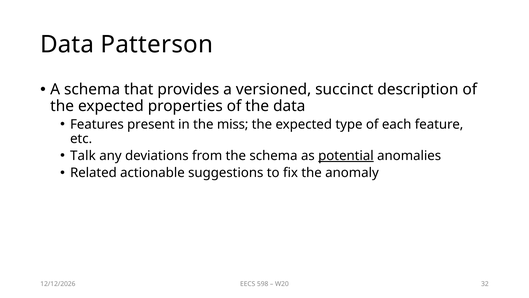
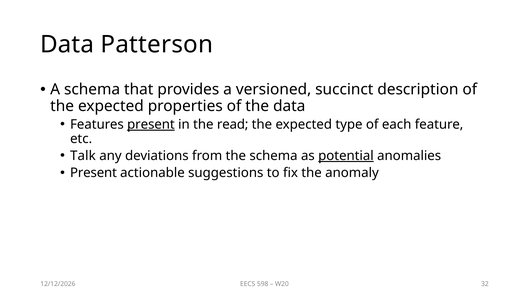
present underline: none -> present (151, 124)
miss: miss -> read (233, 124)
Related: Related -> Present (93, 173)
